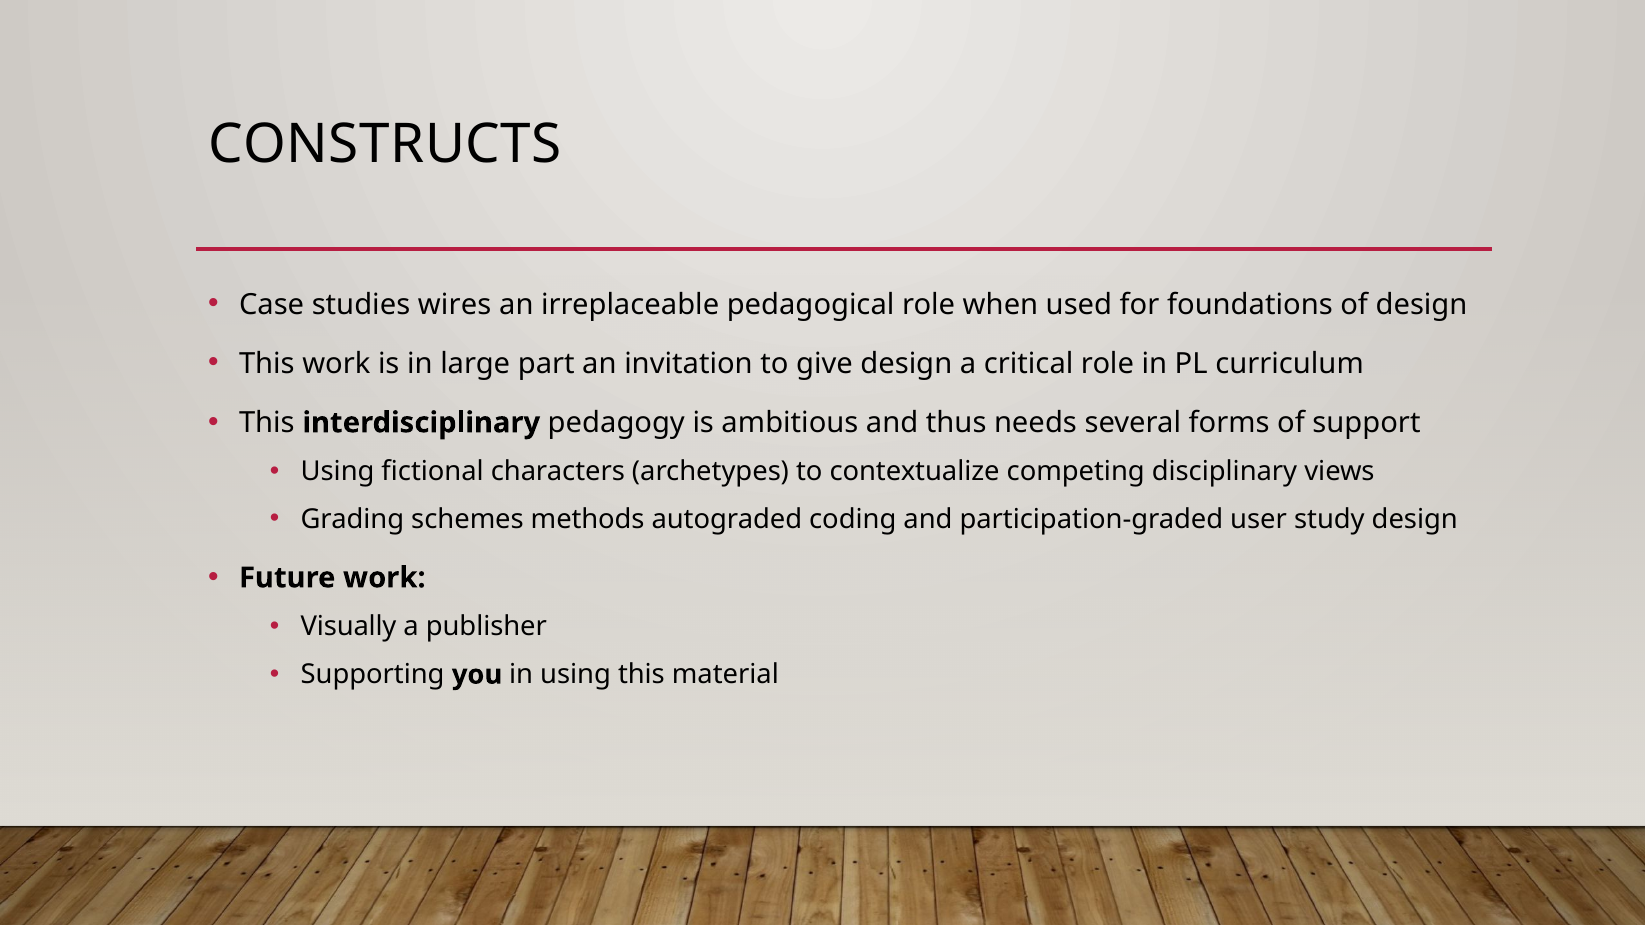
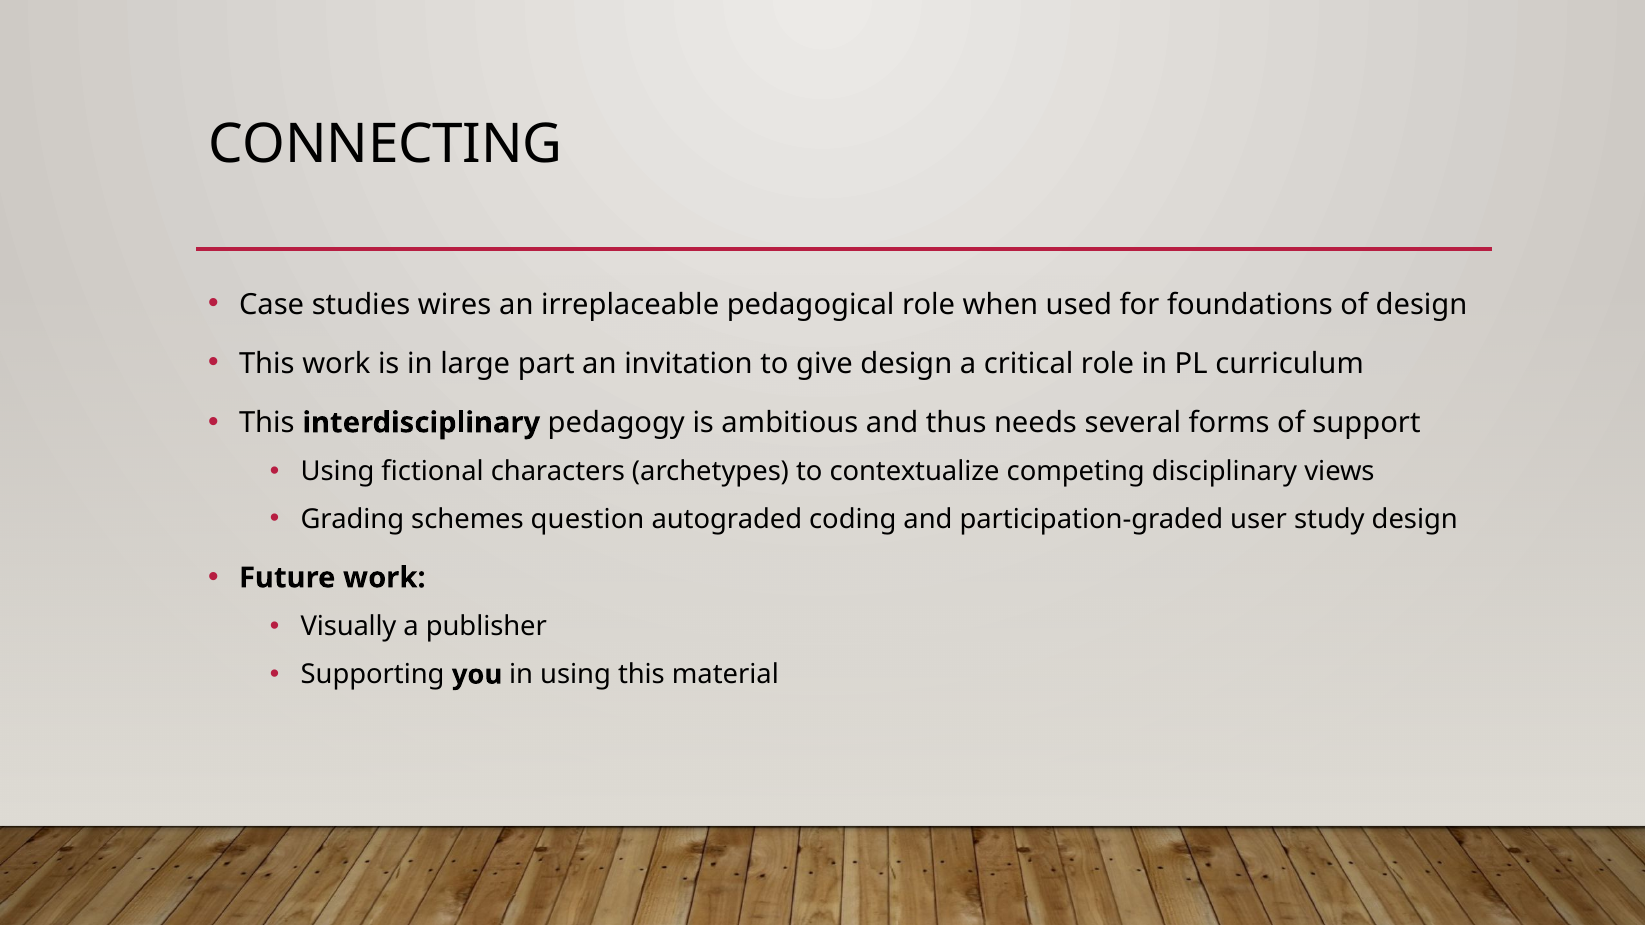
CONSTRUCTS: CONSTRUCTS -> CONNECTING (385, 144)
methods: methods -> question (588, 520)
